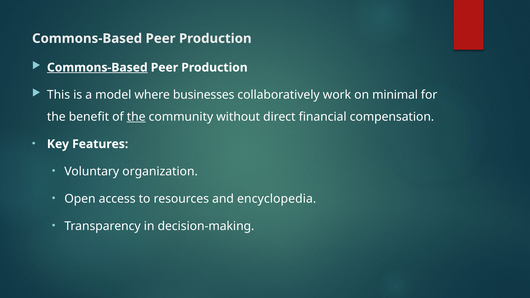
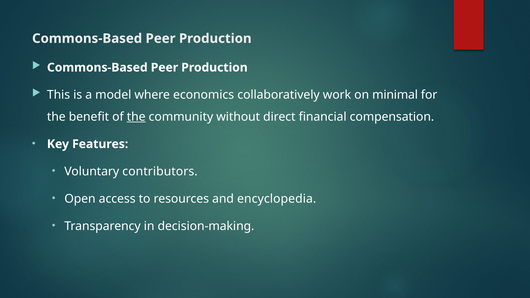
Commons-Based underline: present -> none (97, 68)
businesses: businesses -> economics (204, 95)
organization: organization -> contributors (160, 171)
